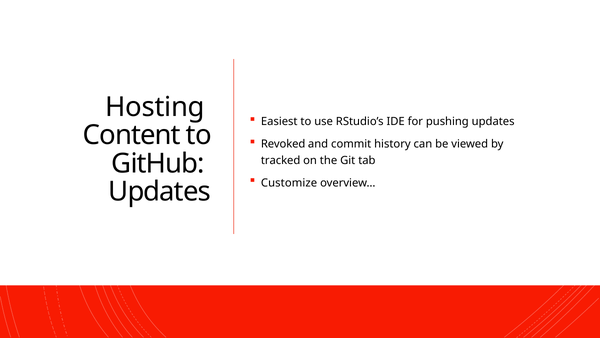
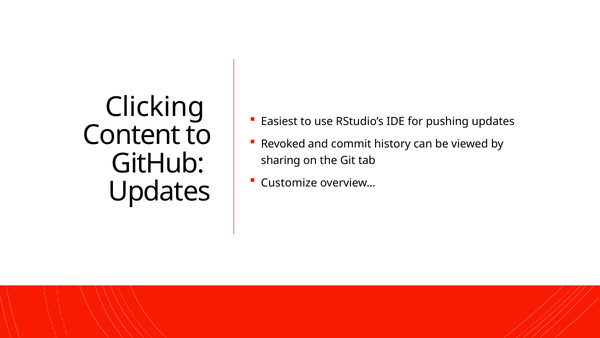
Hosting: Hosting -> Clicking (155, 107)
tracked: tracked -> sharing (281, 160)
